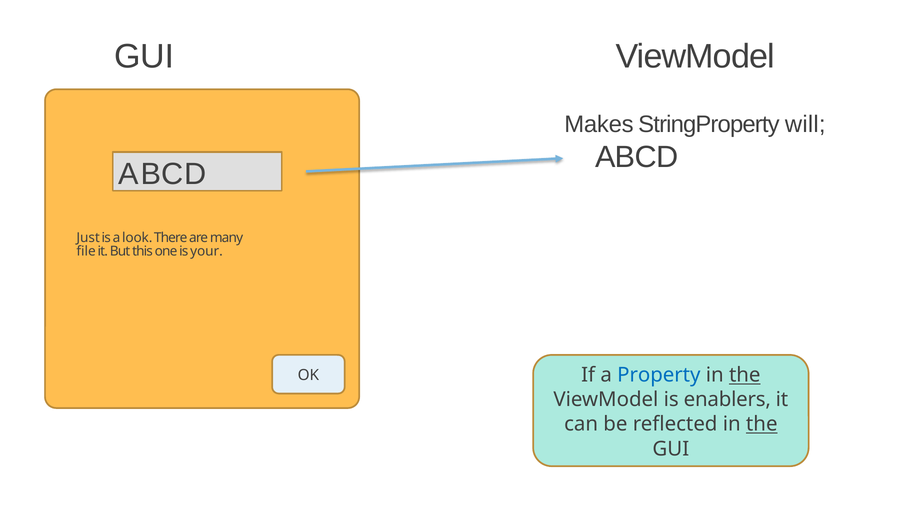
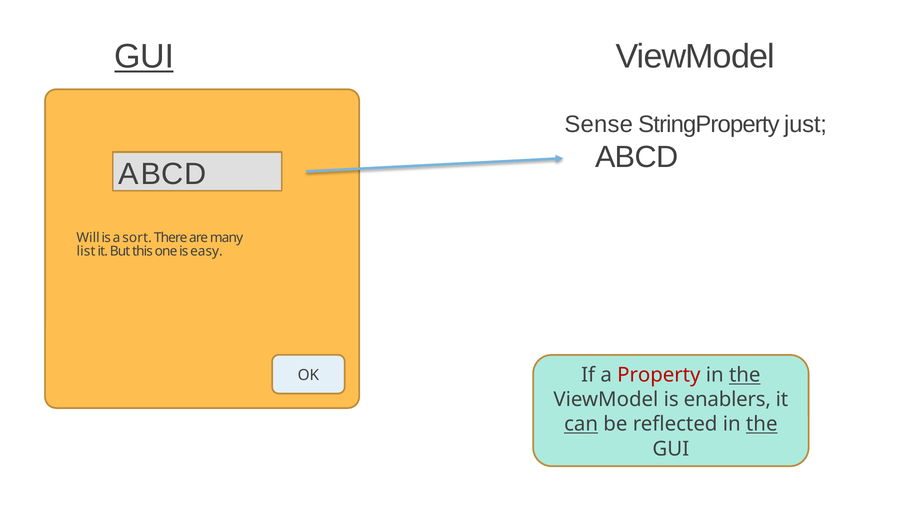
GUI underline: none -> present (144, 57)
Makes: Makes -> Sense (599, 125)
will: will -> just (805, 125)
Just: Just -> Will (88, 238)
look: look -> sort (137, 238)
file: file -> list (86, 251)
your: your -> easy (206, 251)
Property colour: blue -> red (659, 375)
can underline: none -> present (581, 425)
